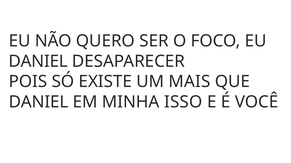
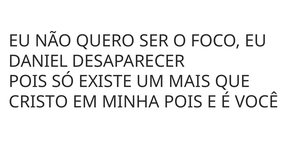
DANIEL: DANIEL -> CRISTO (38, 102)
MINHA ISSO: ISSO -> POIS (183, 102)
